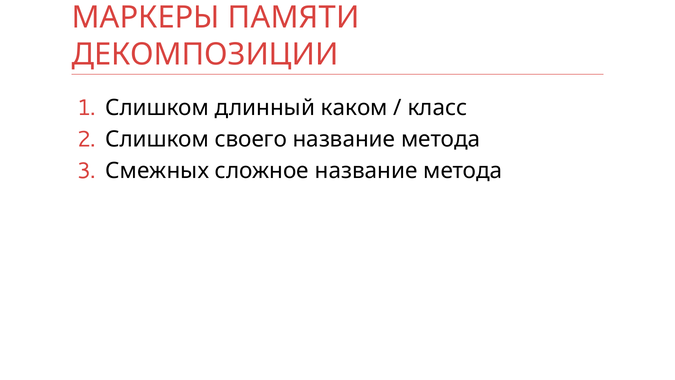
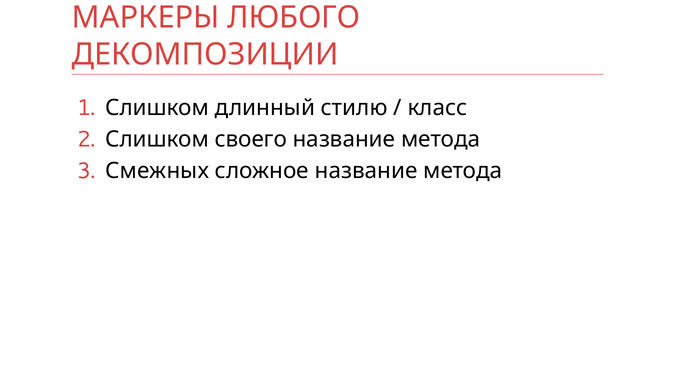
ПАМЯТИ: ПАМЯТИ -> ЛЮБОГО (294, 17)
каком: каком -> стилю (354, 108)
